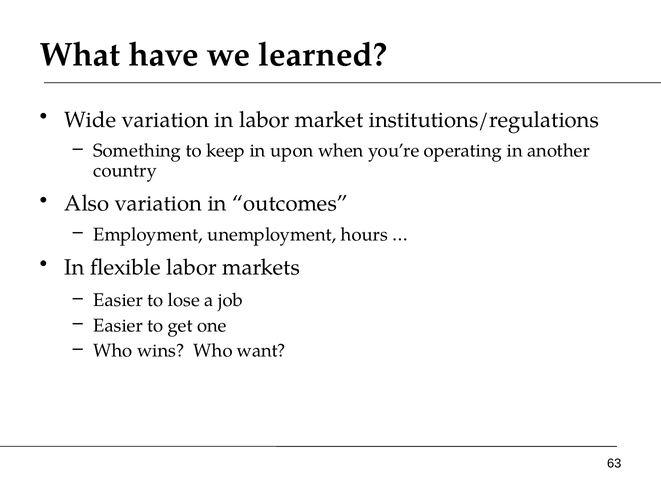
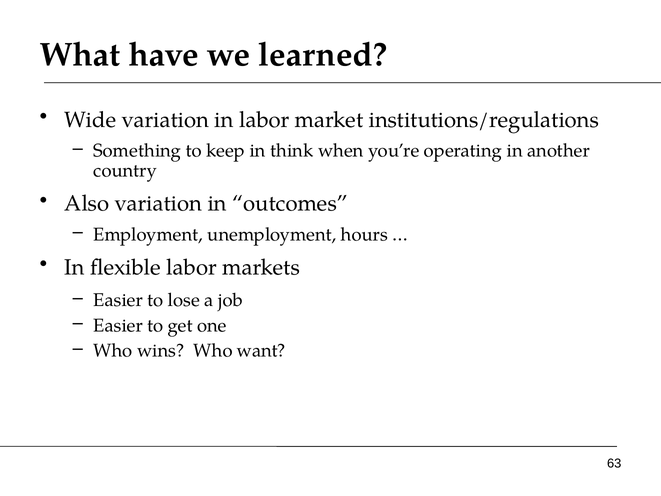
upon: upon -> think (292, 151)
